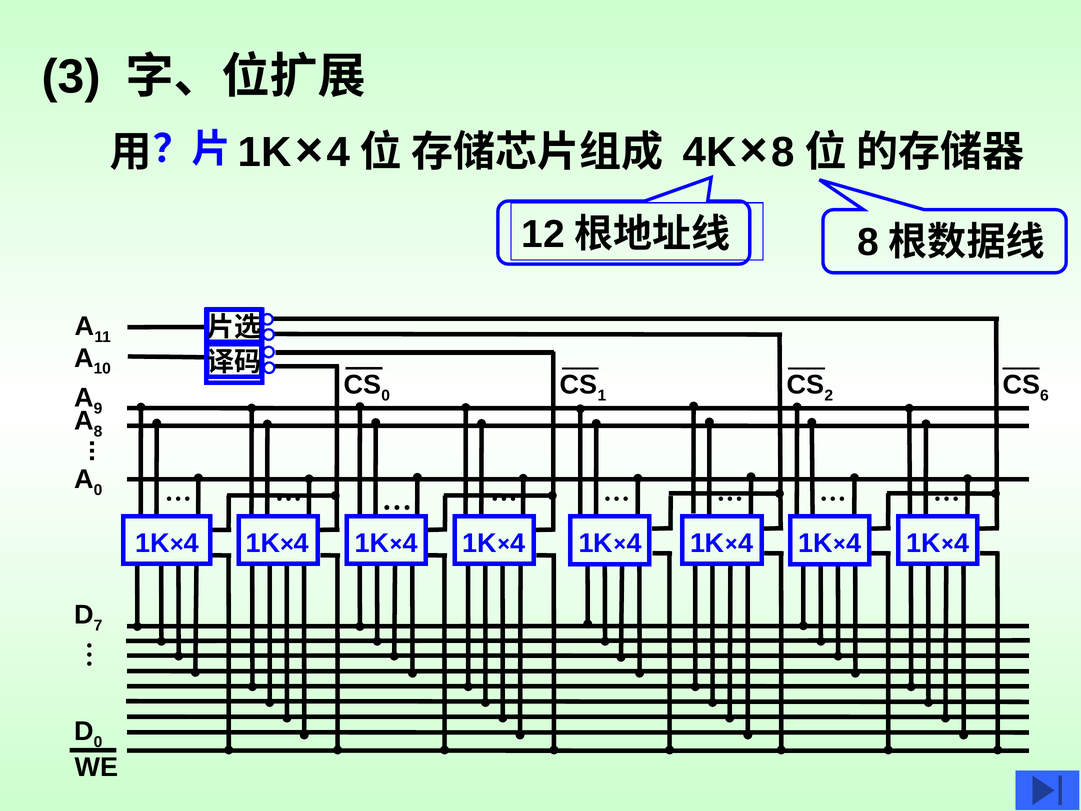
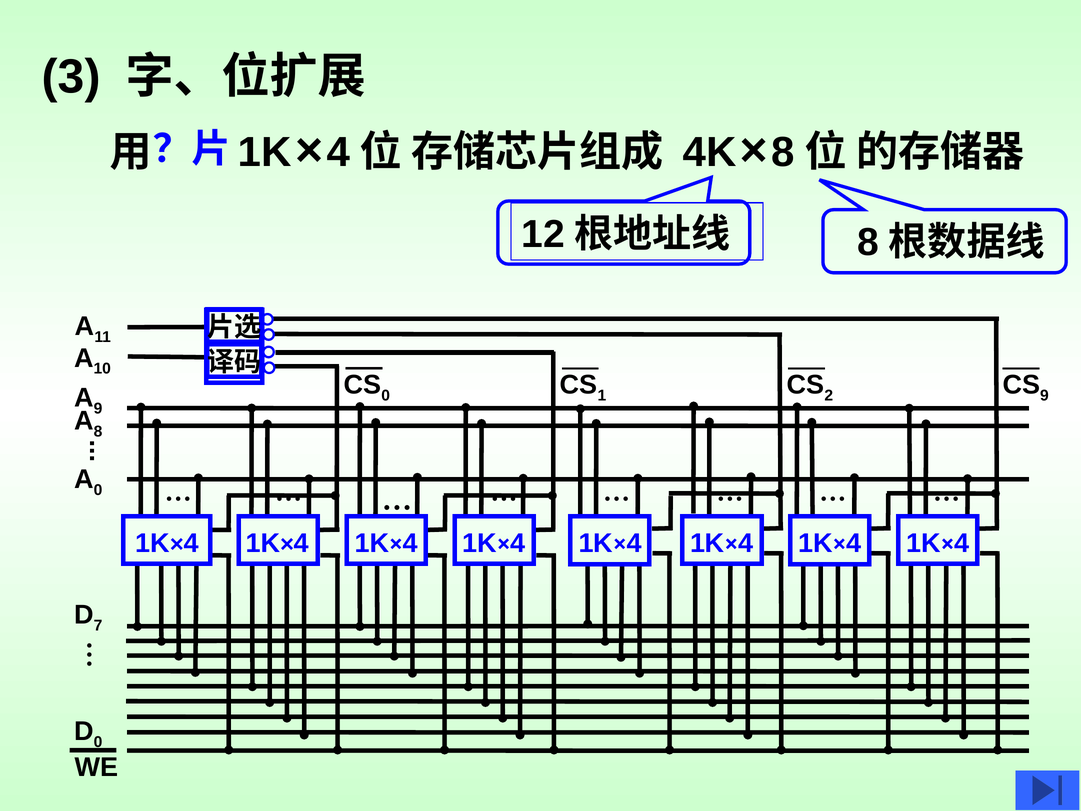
6: 6 -> 9 (1044, 395)
